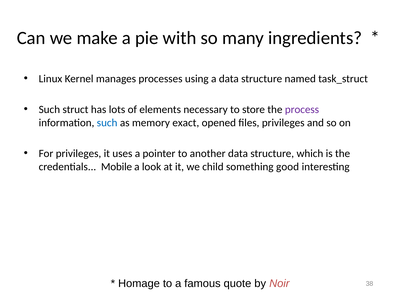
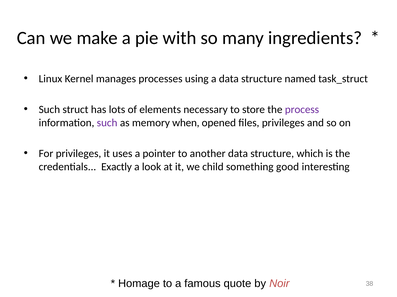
such colour: blue -> purple (107, 123)
exact: exact -> when (186, 123)
Mobile: Mobile -> Exactly (117, 167)
